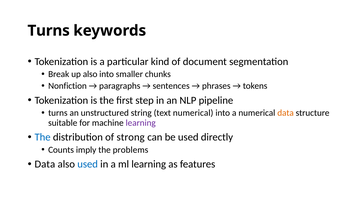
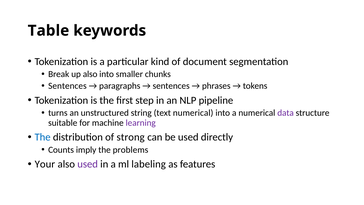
Turns: Turns -> Table (49, 31)
Nonfiction: Nonfiction -> Sentences (67, 86)
data colour: orange -> purple (286, 113)
Data: Data -> Your (45, 164)
used colour: blue -> purple (88, 164)
ml learning: learning -> labeling (149, 164)
